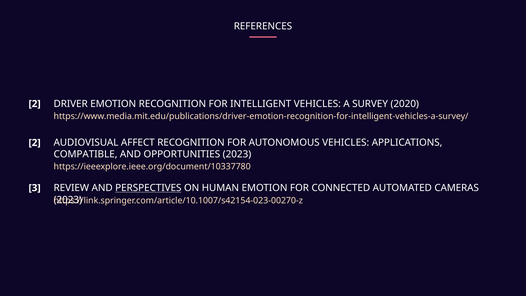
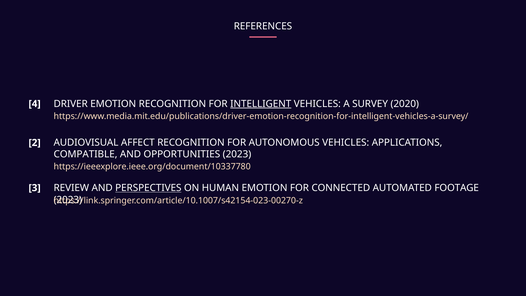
2: 2 -> 4 (35, 104)
INTELLIGENT underline: none -> present (261, 104)
CAMERAS: CAMERAS -> FOOTAGE (457, 188)
